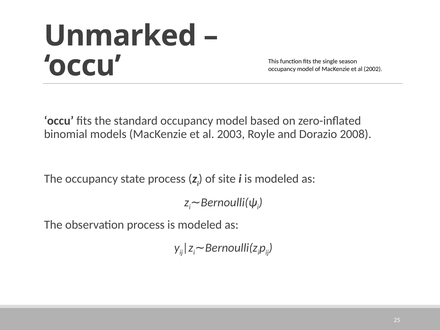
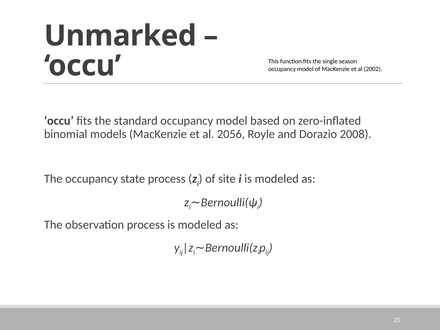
2003: 2003 -> 2056 (231, 134)
